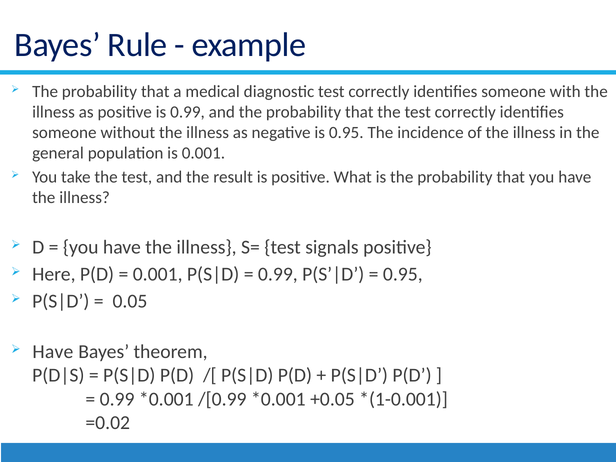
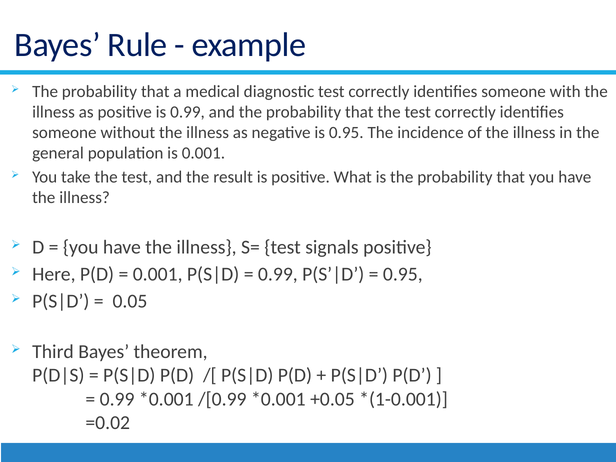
Have: Have -> Third (53, 352)
